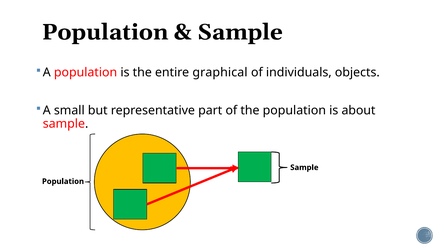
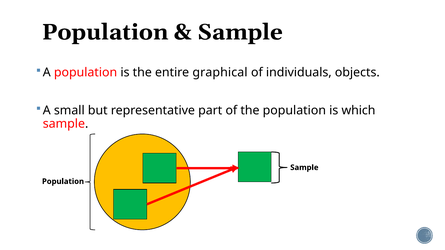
about: about -> which (358, 110)
